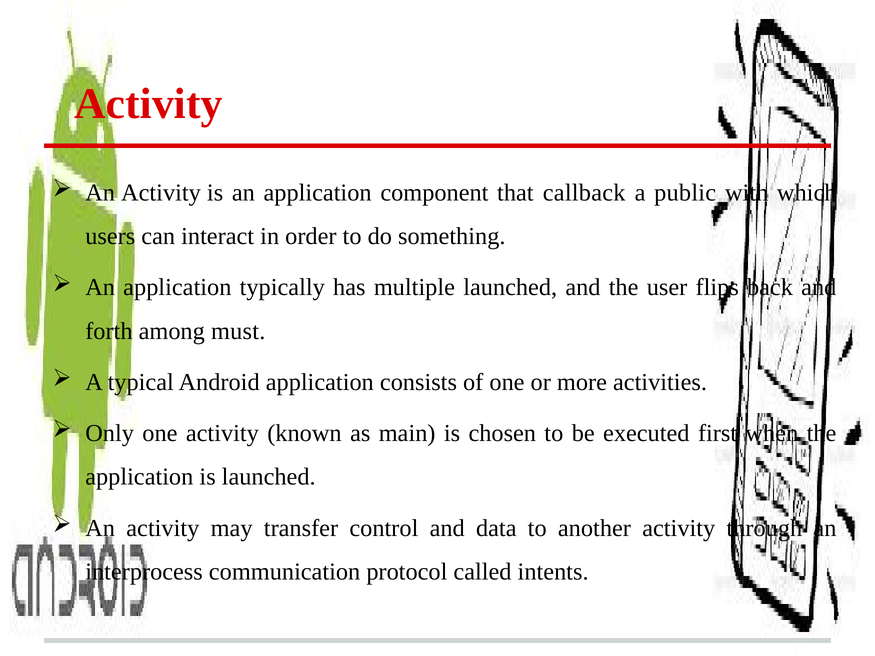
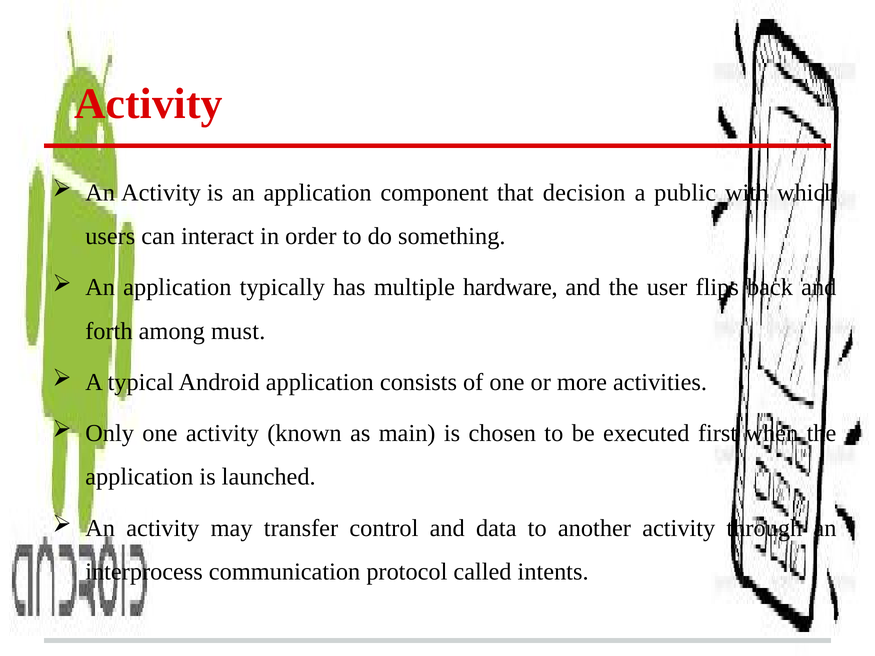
callback: callback -> decision (584, 193)
multiple launched: launched -> hardware (510, 288)
